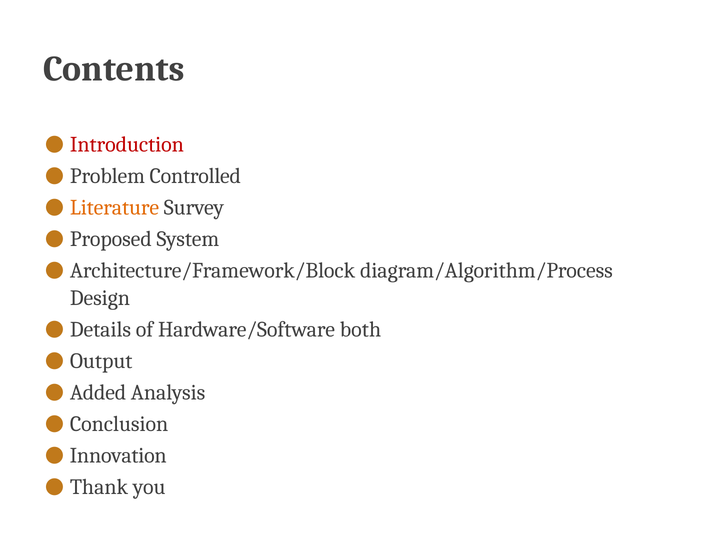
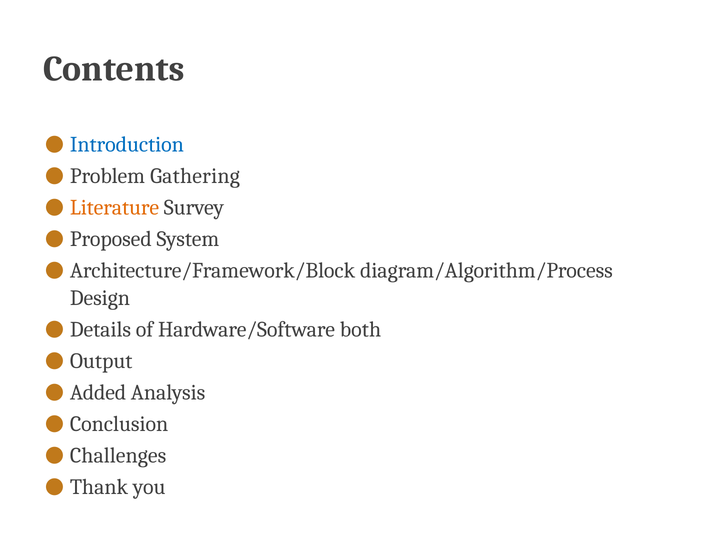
Introduction colour: red -> blue (127, 145)
Controlled: Controlled -> Gathering (195, 176)
Innovation: Innovation -> Challenges (118, 455)
